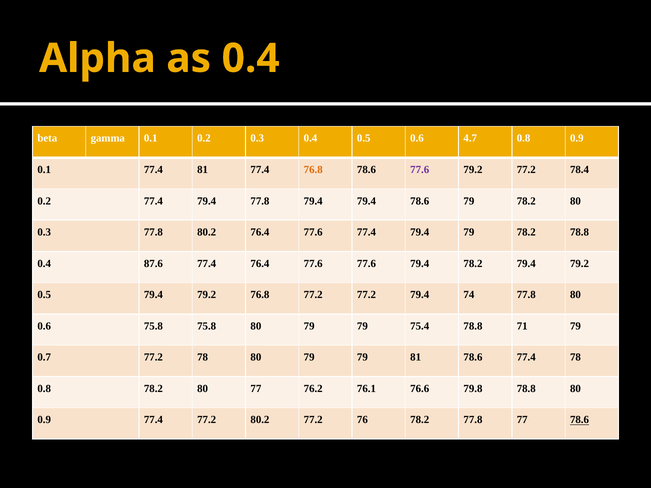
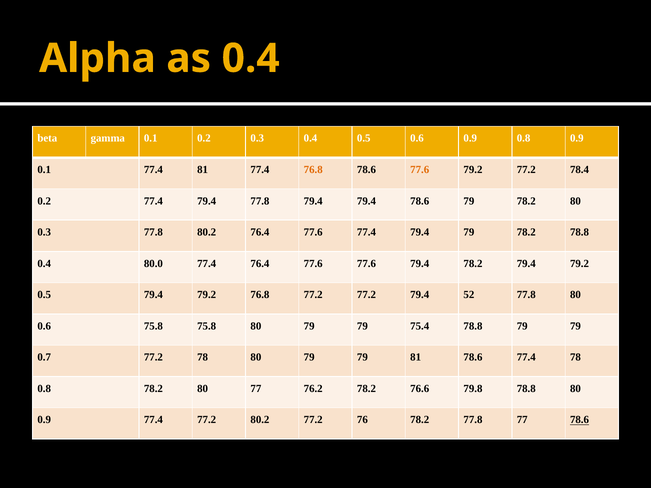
0.6 4.7: 4.7 -> 0.9 (470, 138)
77.6 colour: purple -> orange (420, 170)
87.6: 87.6 -> 80.0 (153, 264)
74: 74 -> 52 (469, 295)
78.8 71: 71 -> 79 (522, 326)
76.2 76.1: 76.1 -> 78.2 (366, 389)
